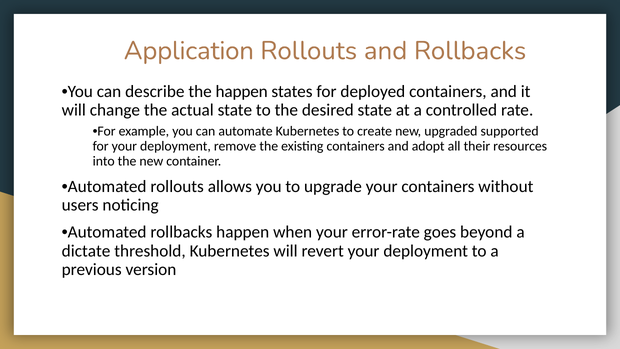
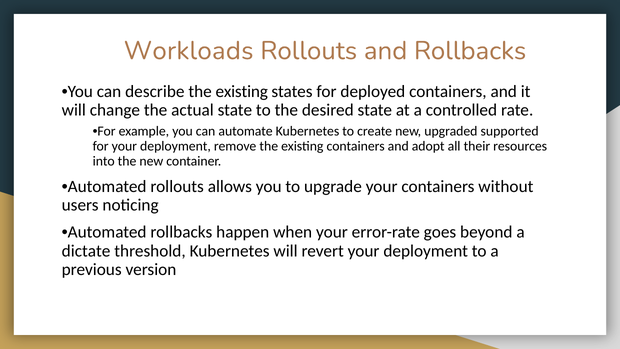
Application: Application -> Workloads (189, 51)
describe the happen: happen -> existing (242, 92)
